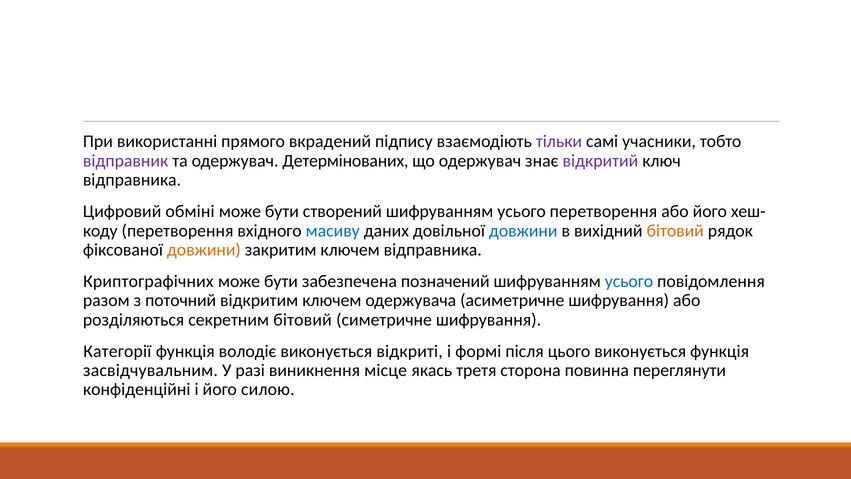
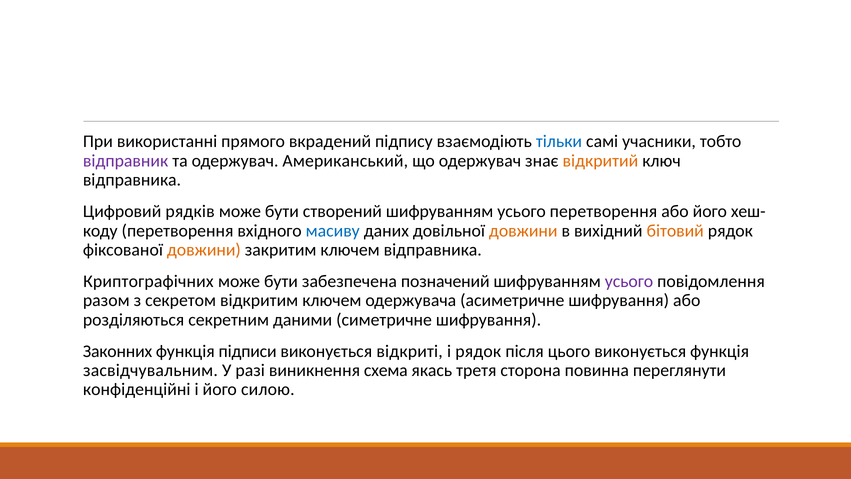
тільки colour: purple -> blue (559, 141)
Детермінованих: Детермінованих -> Американський (345, 161)
відкритий colour: purple -> orange (600, 161)
обміні: обміні -> рядків (190, 211)
довжини colour: blue -> orange (523, 230)
усього colour: blue -> purple (629, 281)
поточний: поточний -> секретом (181, 300)
секретним бітовий: бітовий -> даними (303, 319)
Категорії: Категорії -> Законних (118, 351)
володіє: володіє -> підписи (248, 351)
і формі: формі -> рядок (478, 351)
місце: місце -> схема (386, 370)
